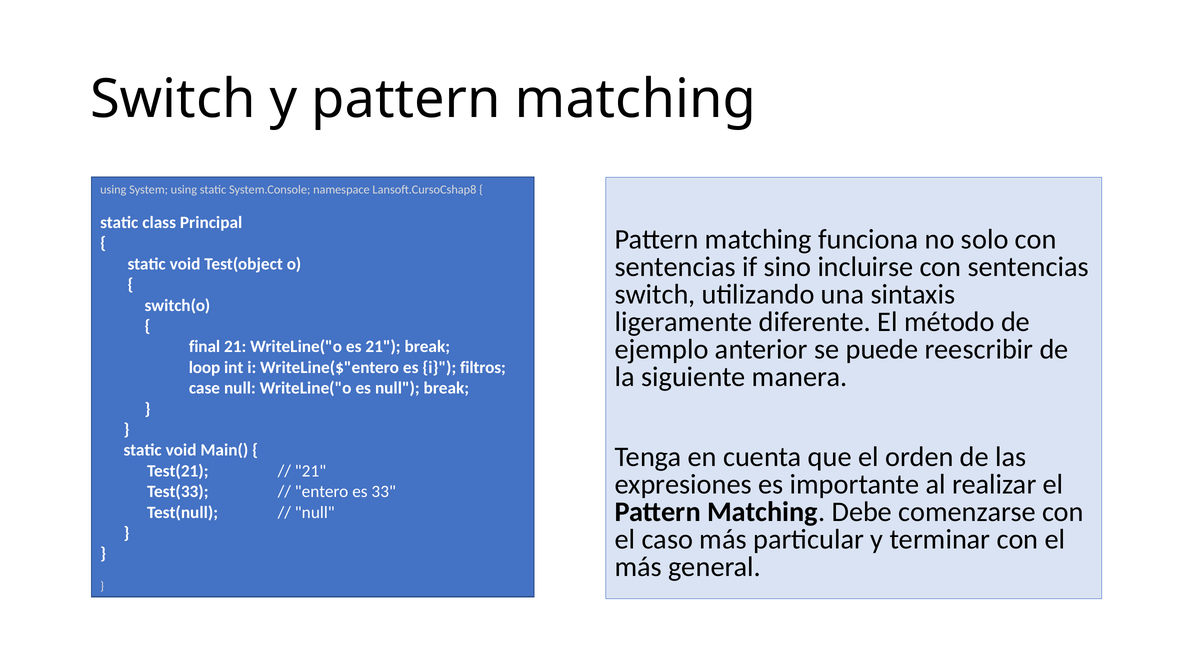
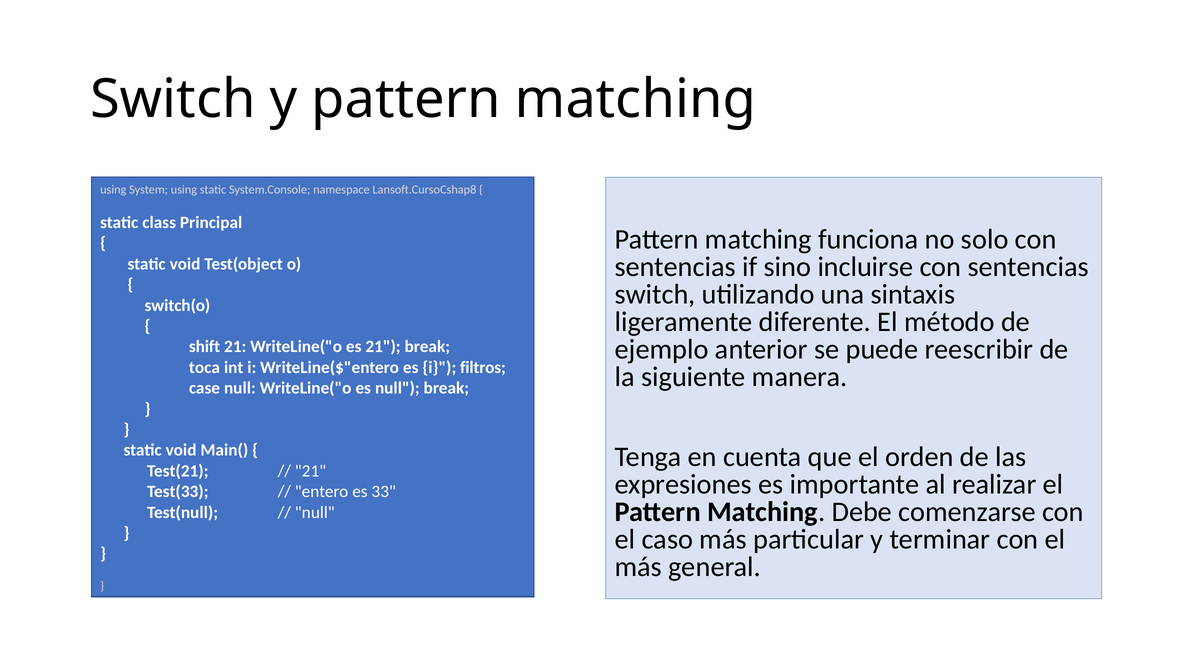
final: final -> shift (205, 347)
loop: loop -> toca (204, 368)
